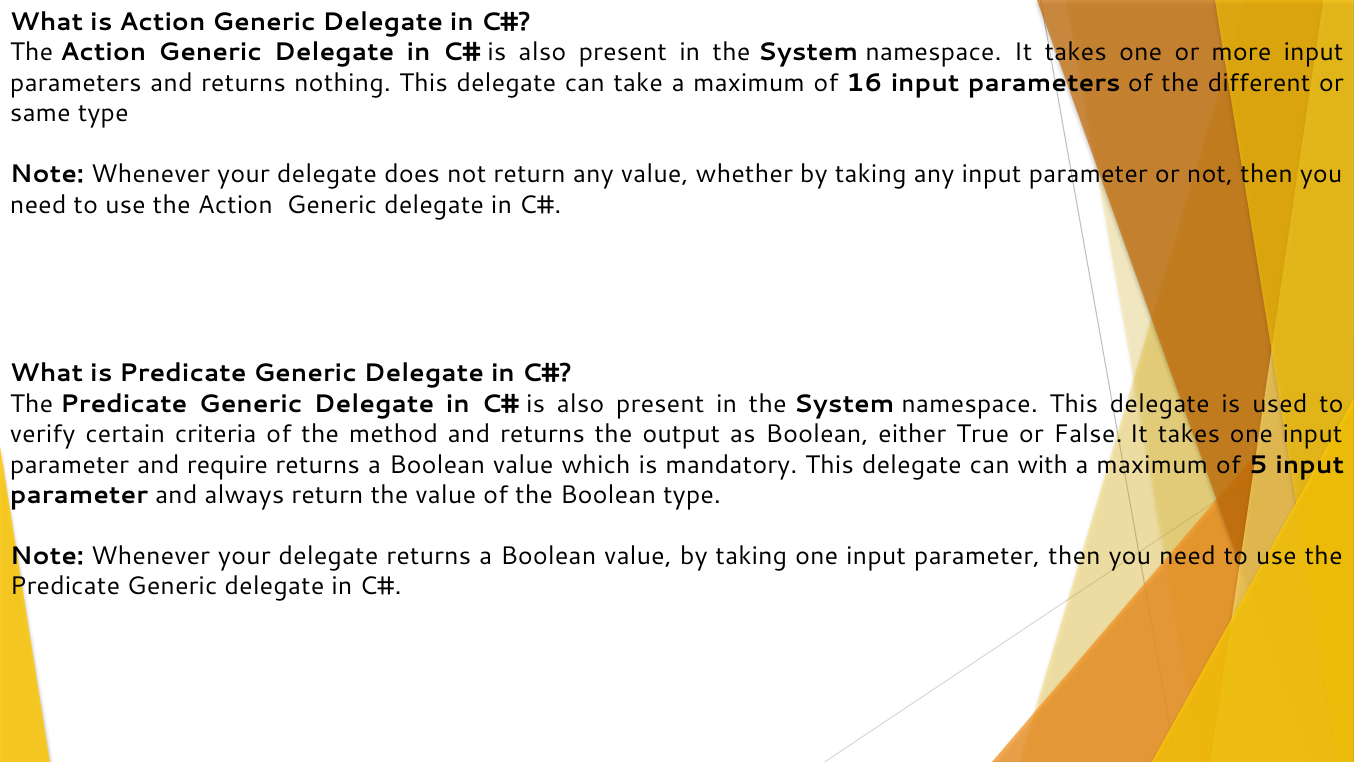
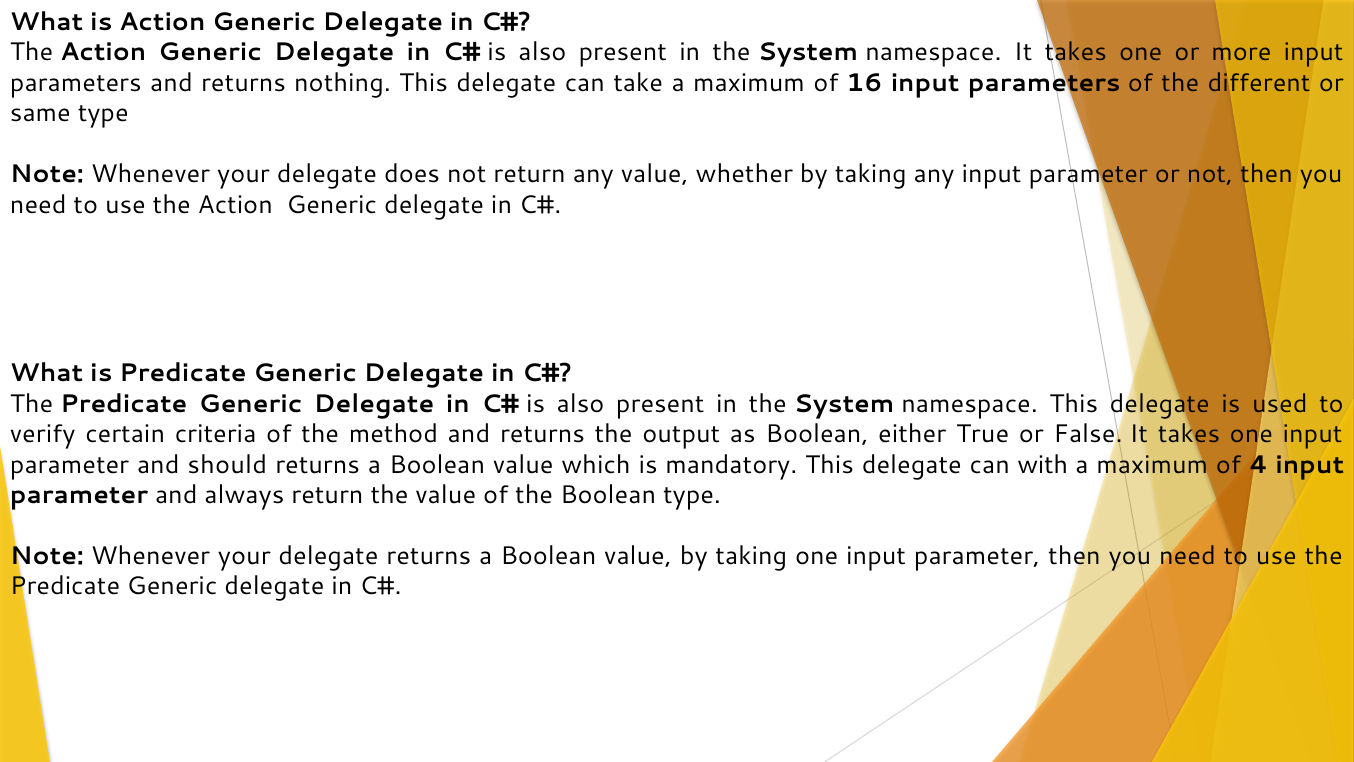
require: require -> should (227, 464)
5: 5 -> 4 (1259, 464)
